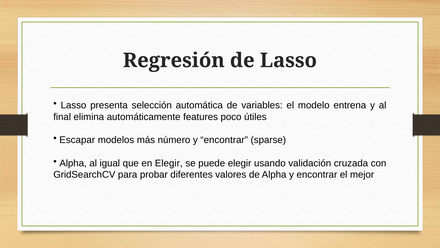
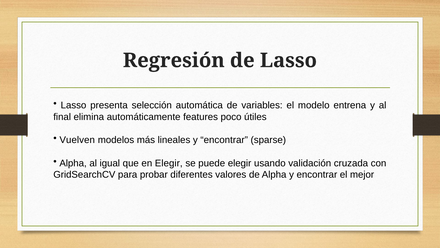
Escapar: Escapar -> Vuelven (77, 140)
número: número -> lineales (174, 140)
